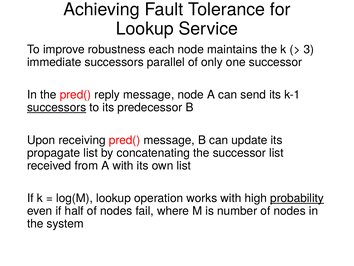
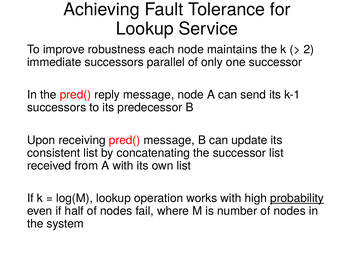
3: 3 -> 2 (309, 49)
successors underline: present -> none (57, 107)
propagate: propagate -> consistent (54, 153)
